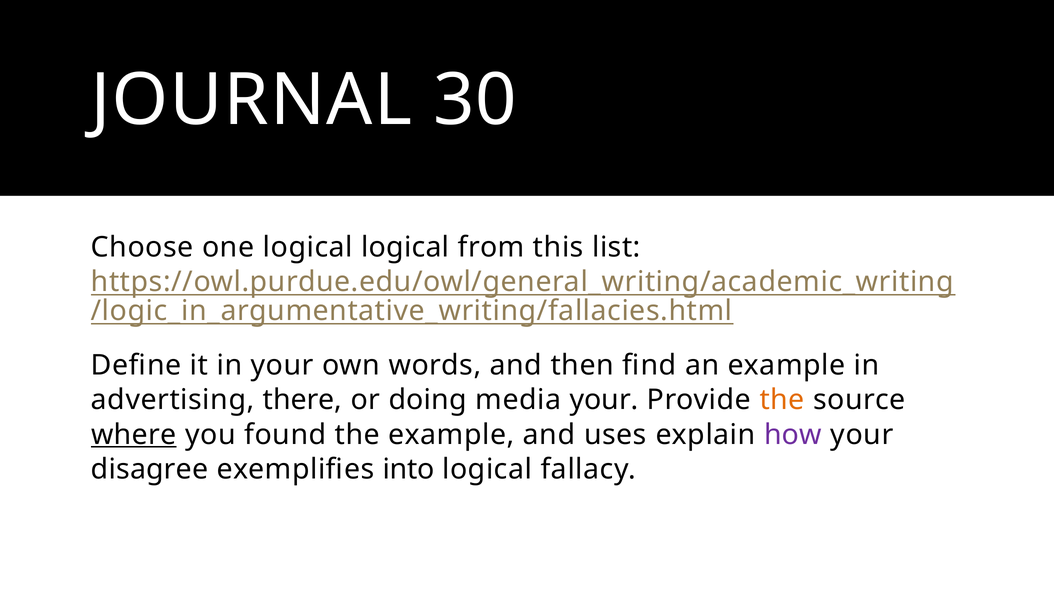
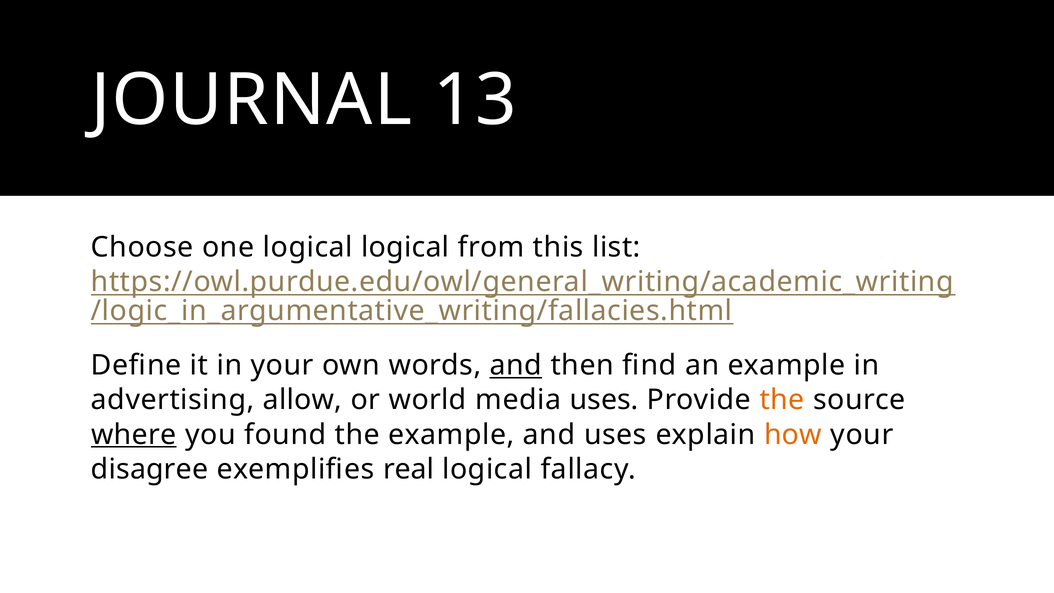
30: 30 -> 13 (475, 101)
and underline: none -> present (516, 365)
there: there -> allow (302, 400)
doing: doing -> world (428, 400)
media your: your -> uses (604, 400)
how colour: purple -> orange (793, 435)
into: into -> real (409, 469)
